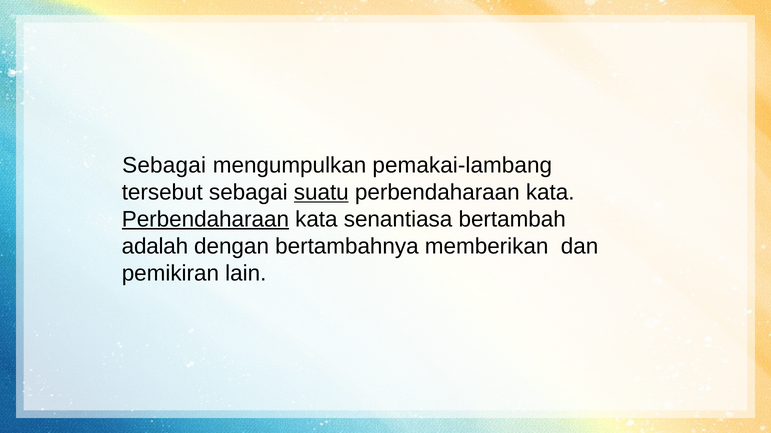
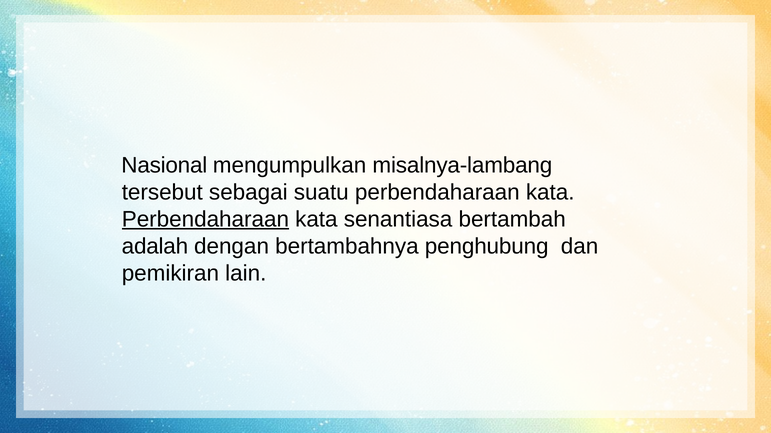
Sebagai: Sebagai -> Nasional (164, 166)
pemakai-lambang: pemakai-lambang -> misalnya-lambang (462, 166)
suatu underline: present -> none (321, 193)
memberikan: memberikan -> penghubung (487, 247)
